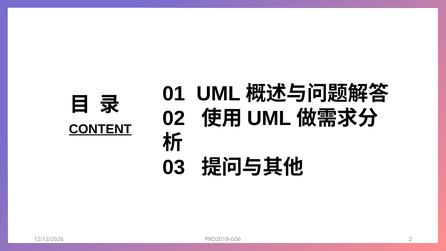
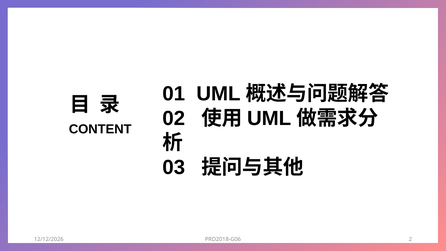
CONTENT underline: present -> none (100, 129)
